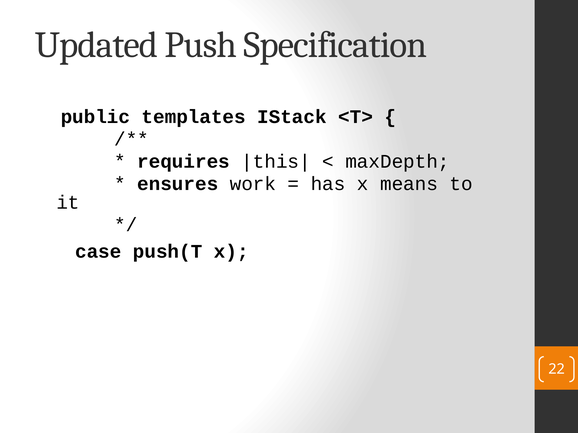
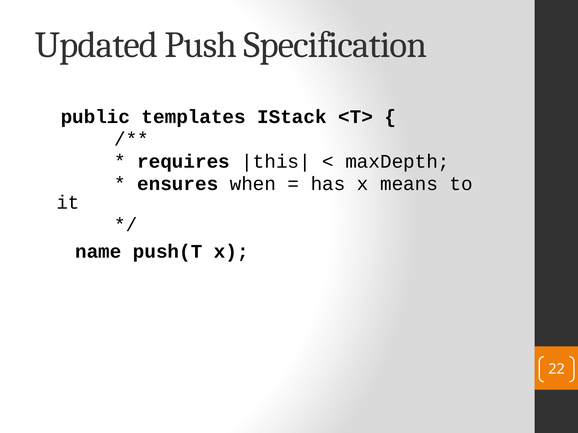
work: work -> when (253, 184)
case: case -> name (98, 252)
